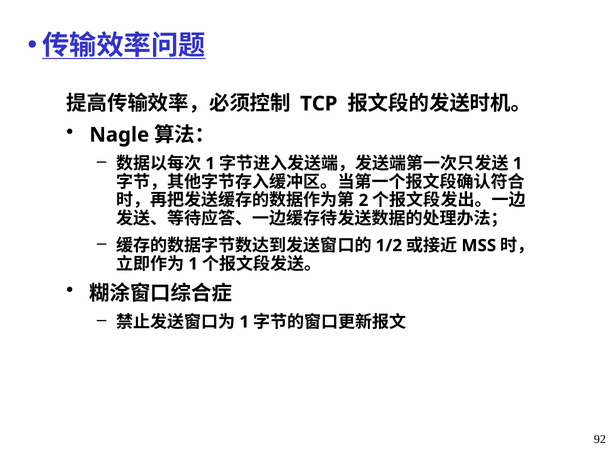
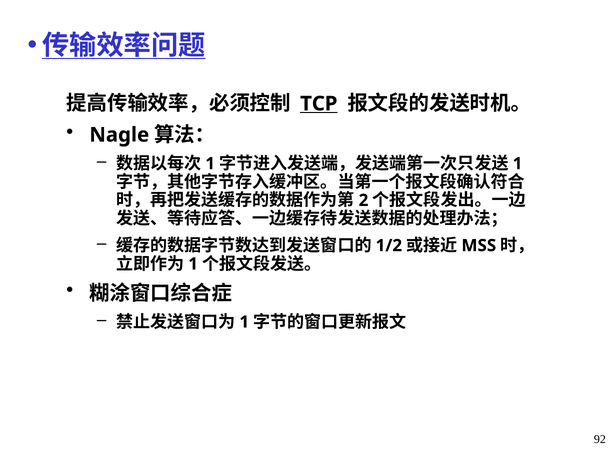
TCP underline: none -> present (319, 104)
